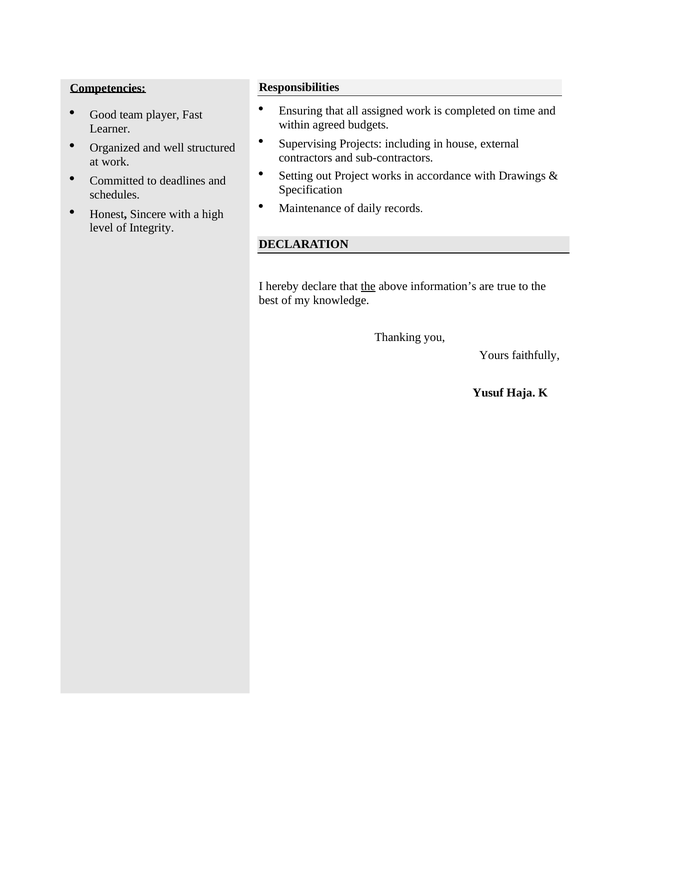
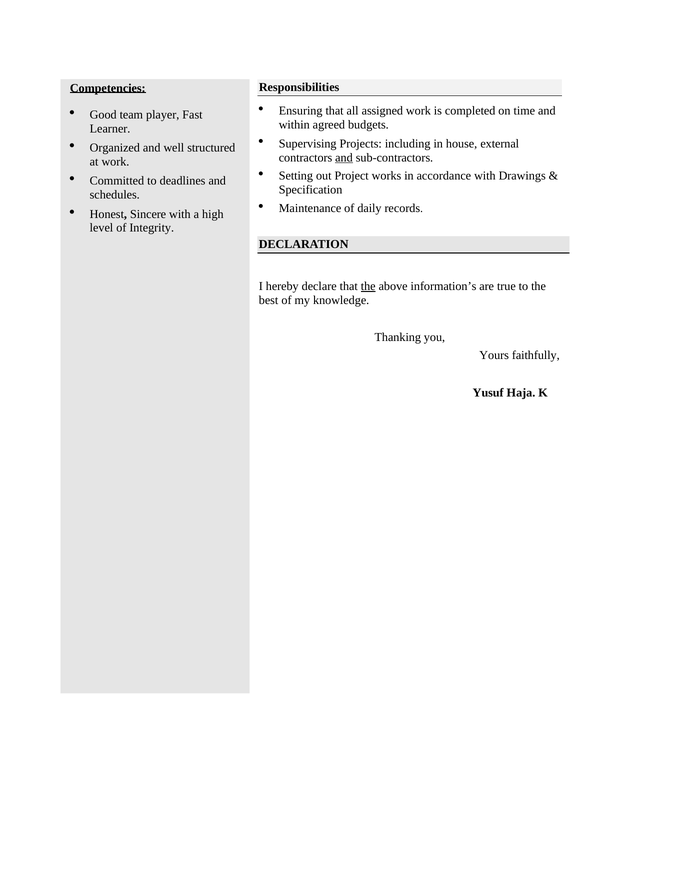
and underline: none -> present (344, 158)
